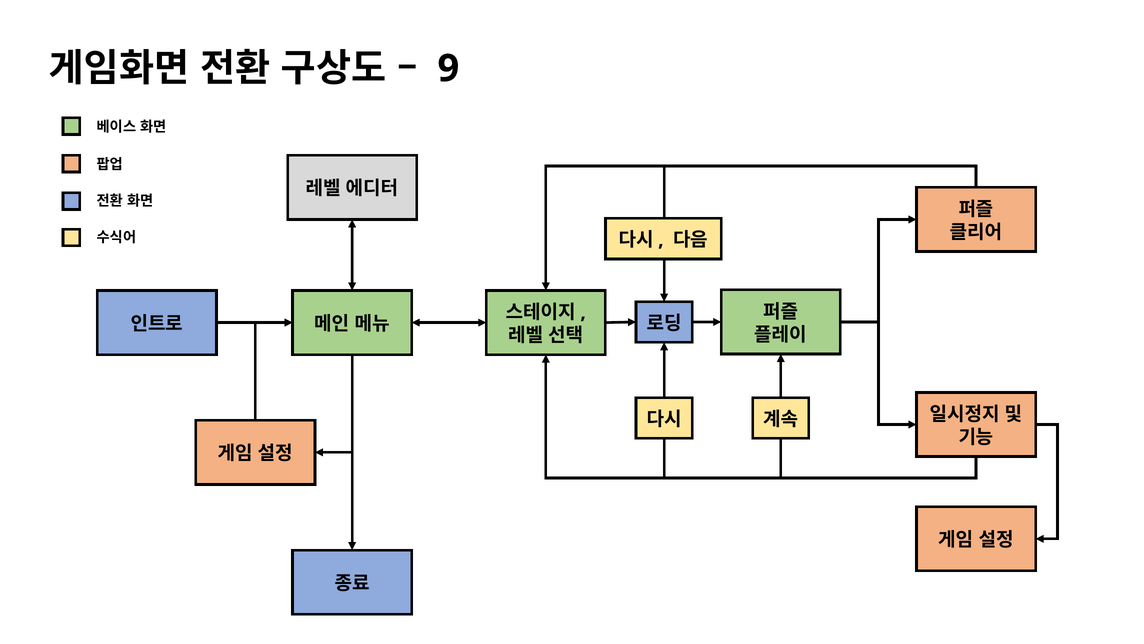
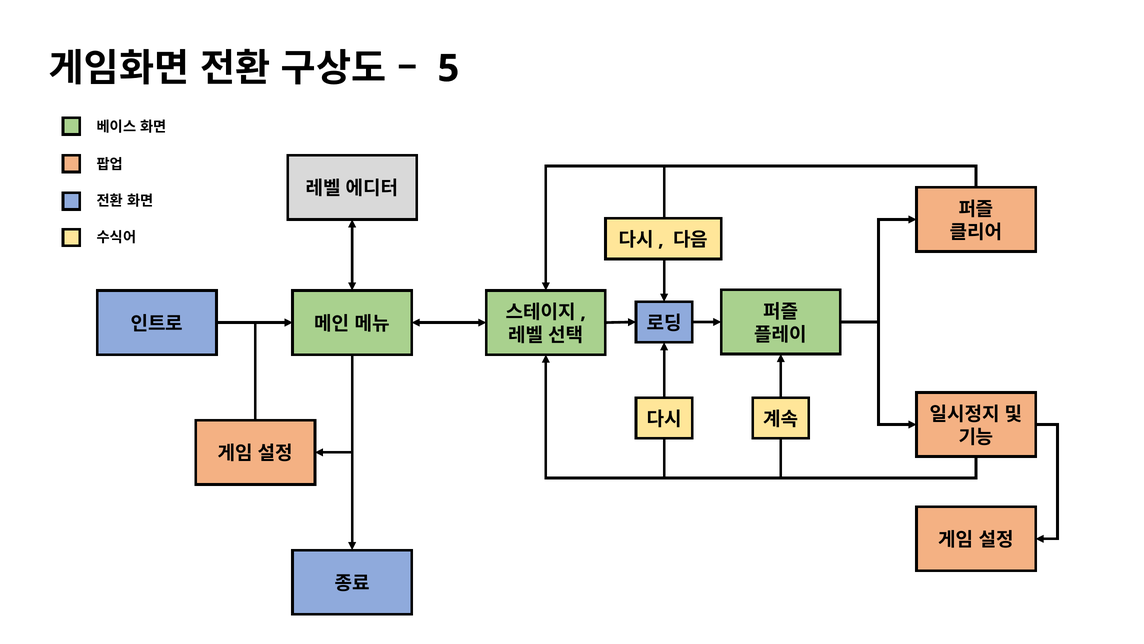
9: 9 -> 5 (448, 68)
